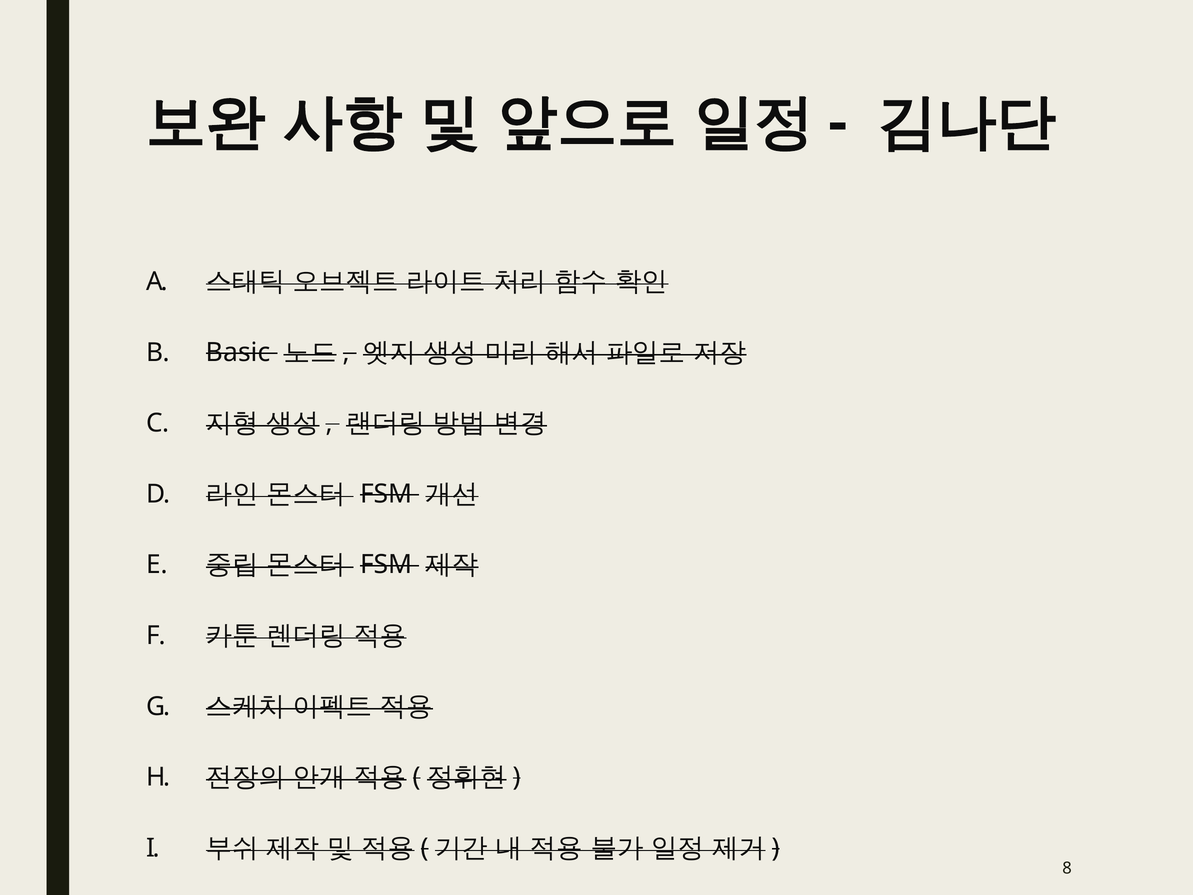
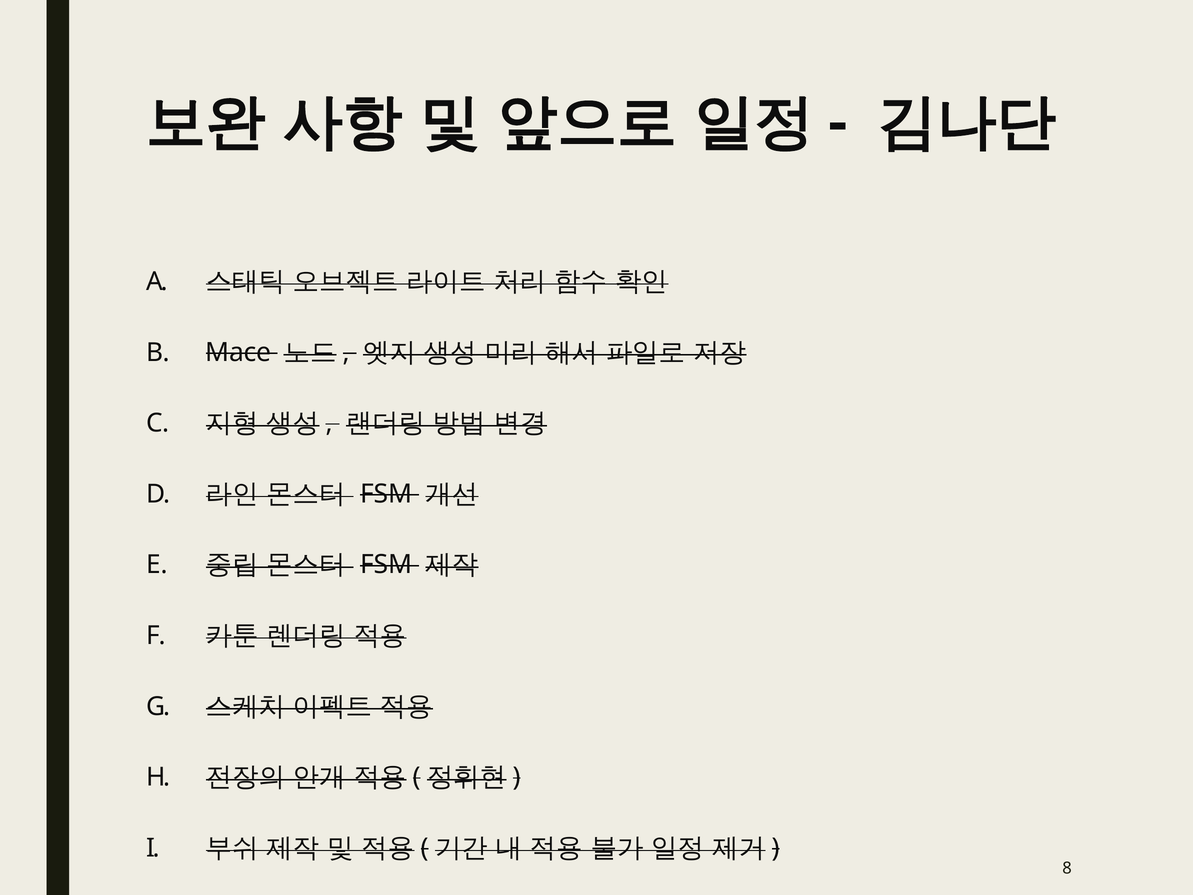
Basic: Basic -> Mace (238, 352)
